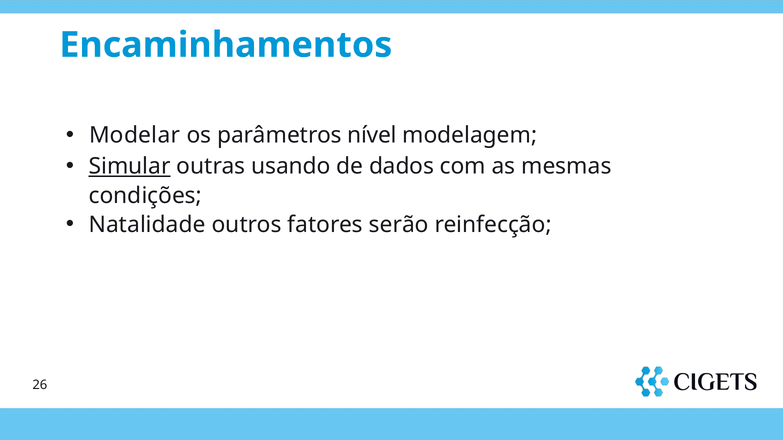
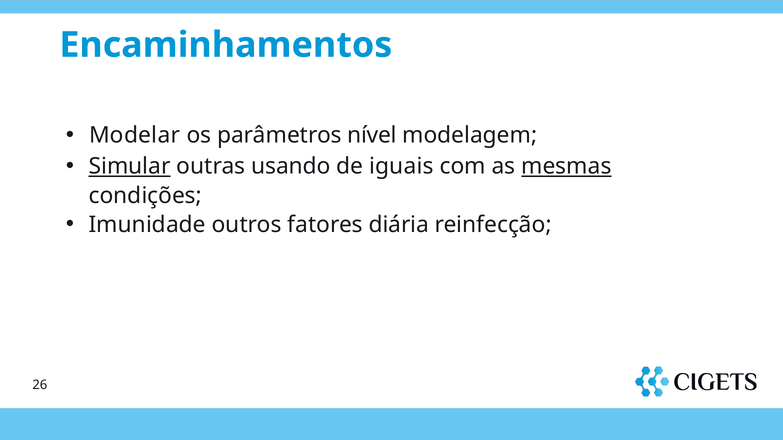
dados: dados -> iguais (401, 167)
mesmas underline: none -> present (566, 167)
Natalidade: Natalidade -> Imunidade (147, 225)
serão: serão -> diária (399, 225)
